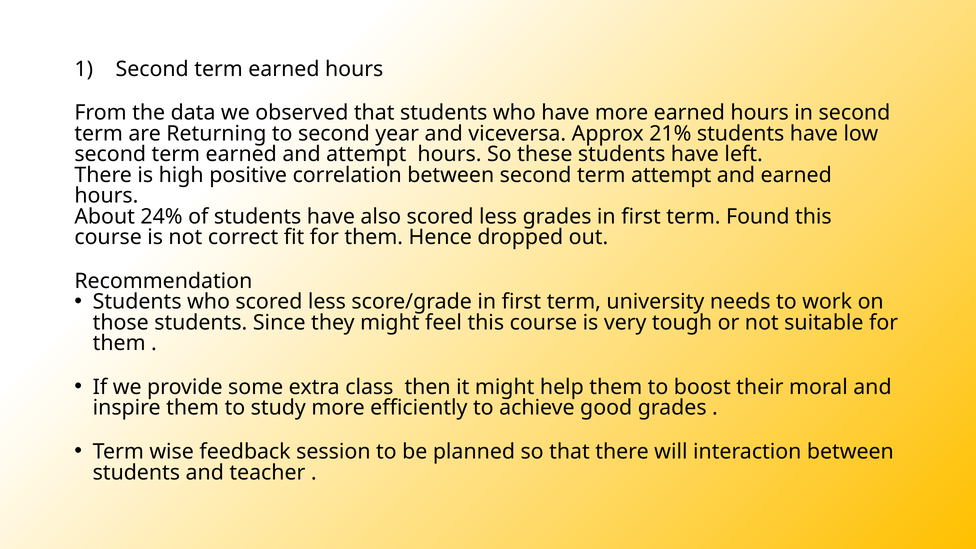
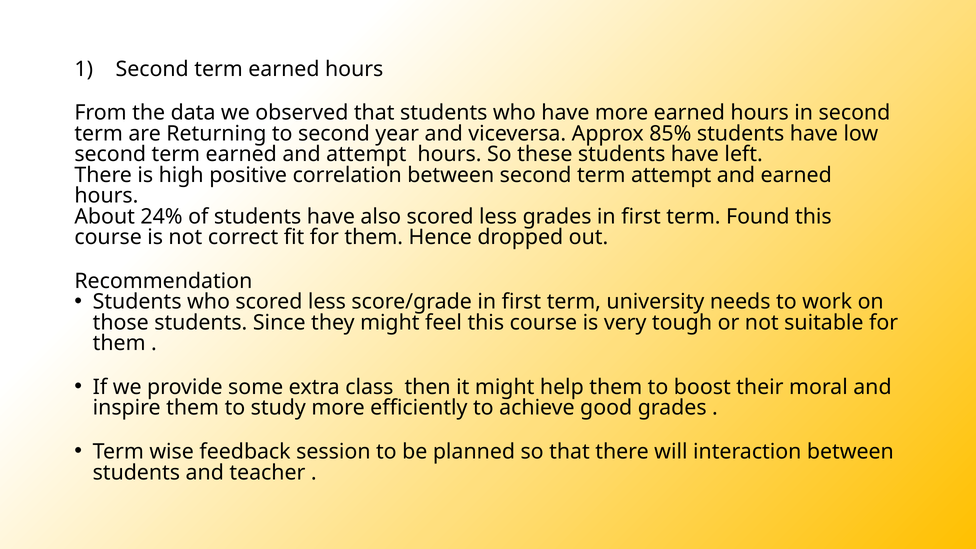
21%: 21% -> 85% (670, 134)
